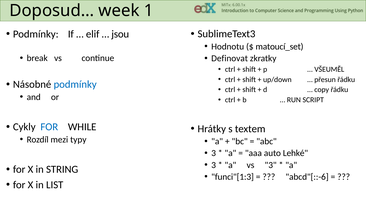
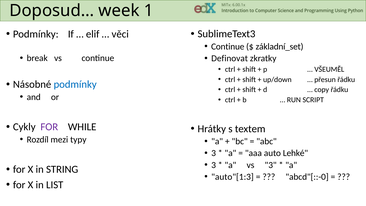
jsou: jsou -> věci (120, 34)
Hodnotu: Hodnotu -> Continue (228, 47)
matoucí_set: matoucí_set -> základní_set (280, 47)
FOR colour: blue -> purple (49, 127)
funci"[1:3: funci"[1:3 -> auto"[1:3 (233, 177)
abcd"[::-6: abcd"[::-6 -> abcd"[::-0 (307, 177)
